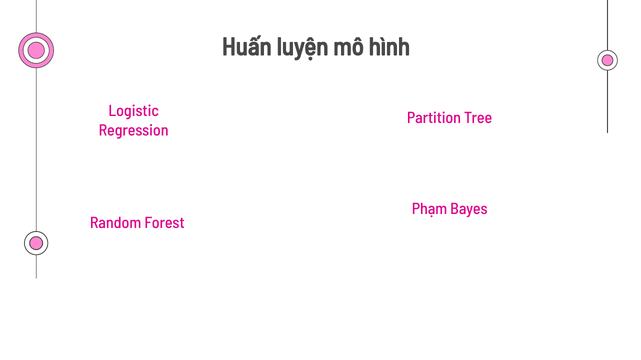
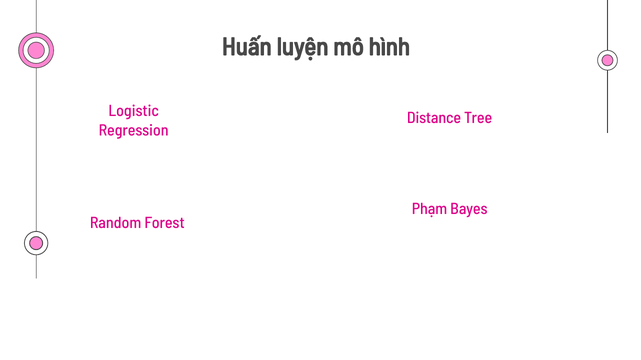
Partition: Partition -> Distance (434, 118)
